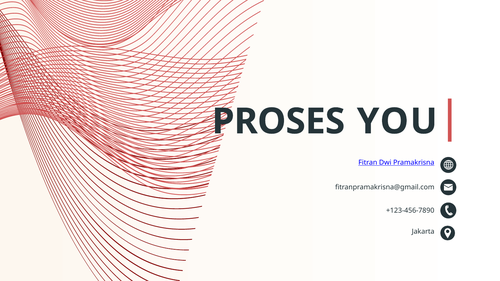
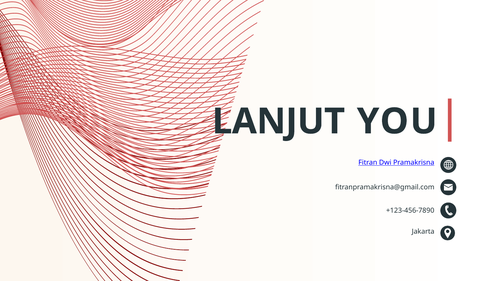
PROSES: PROSES -> LANJUT (279, 122)
